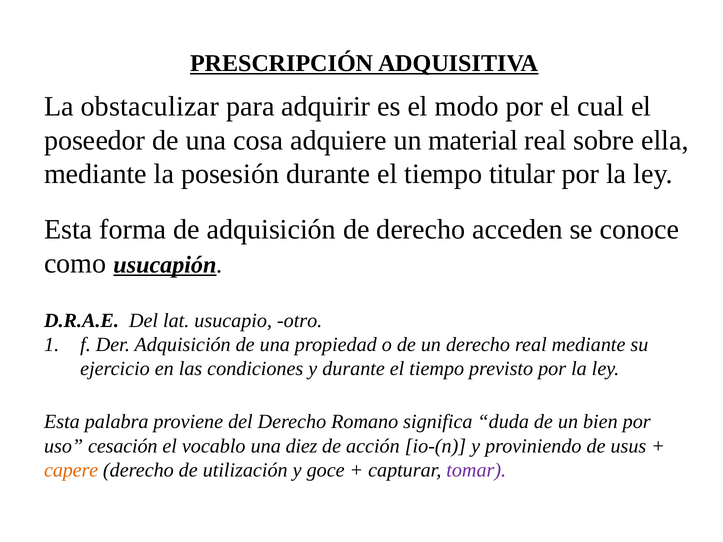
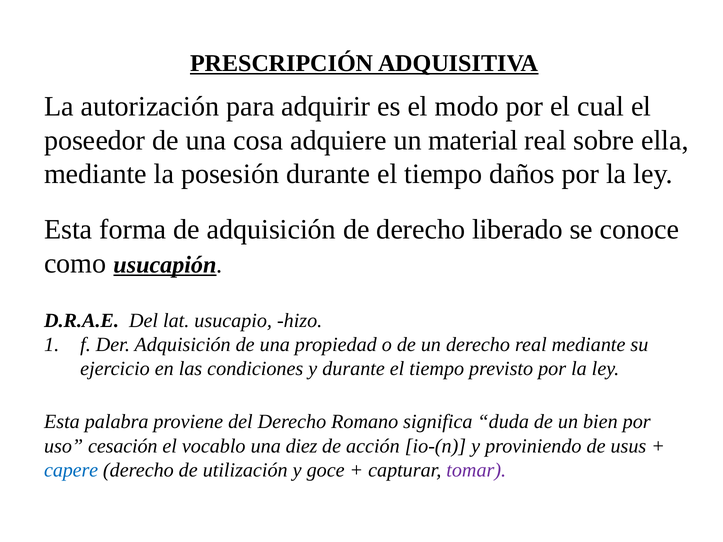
obstaculizar: obstaculizar -> autorización (150, 107)
titular: titular -> daños (522, 174)
acceden: acceden -> liberado (518, 230)
otro: otro -> hizo (300, 321)
capere colour: orange -> blue (71, 470)
